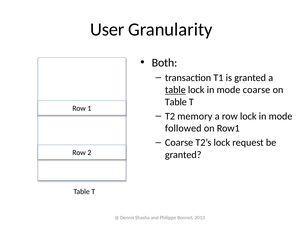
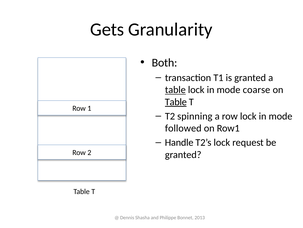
User: User -> Gets (107, 29)
Table underline: none -> present (176, 102)
memory: memory -> spinning (195, 116)
Coarse: Coarse -> Handle (179, 142)
